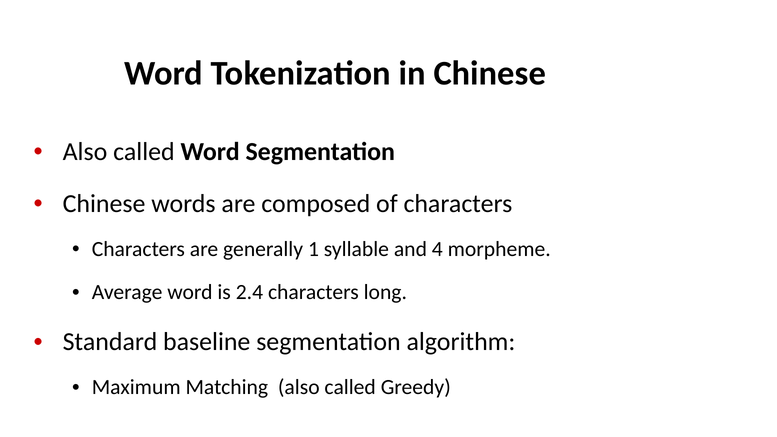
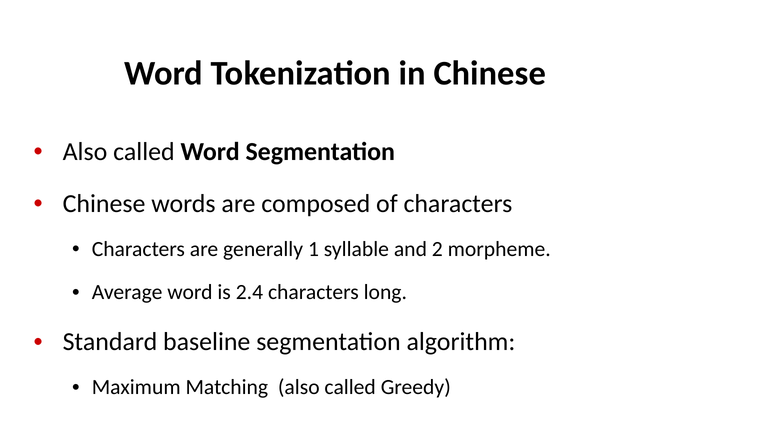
4: 4 -> 2 (437, 249)
